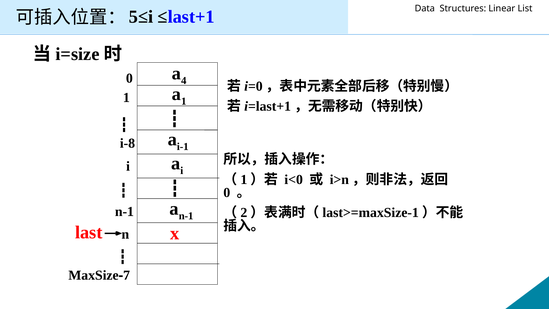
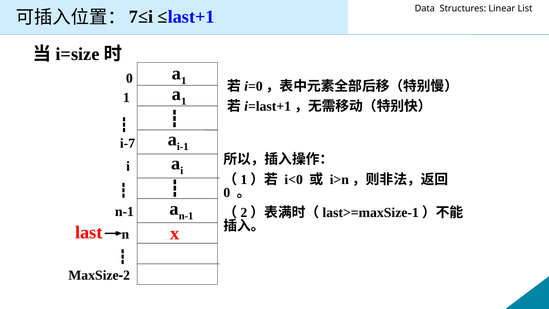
5≤i: 5≤i -> 7≤i (141, 17)
4: 4 -> 1 (184, 81)
i-8: i-8 -> i-7 (127, 143)
7: 7 -> 2 (127, 275)
